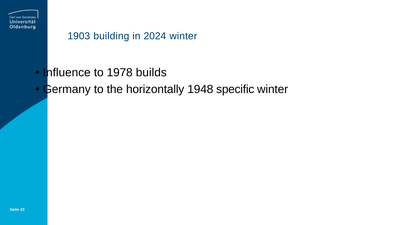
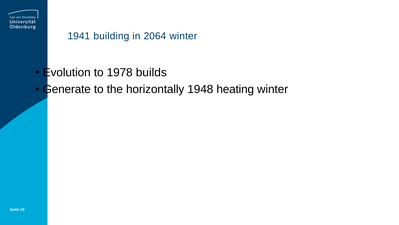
1903: 1903 -> 1941 (79, 36)
2024: 2024 -> 2064 (155, 36)
Influence: Influence -> Evolution (67, 72)
Germany: Germany -> Generate (67, 89)
specific: specific -> heating (235, 89)
